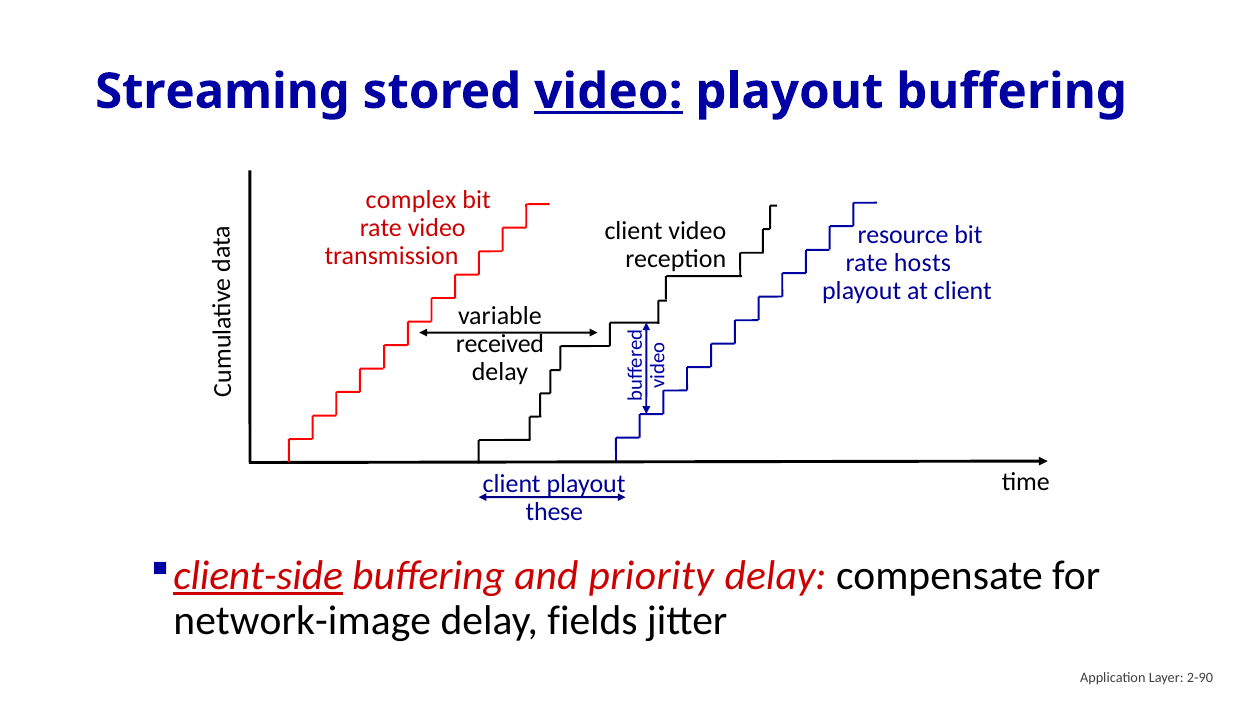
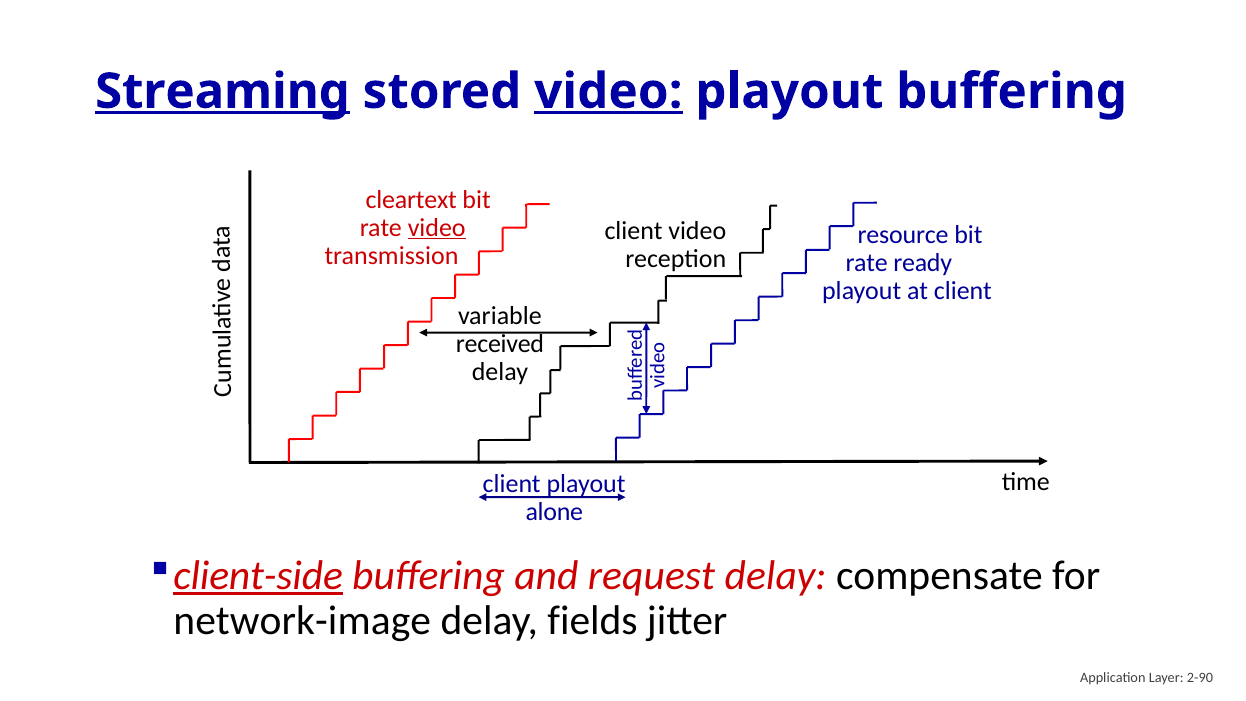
Streaming underline: none -> present (222, 92)
complex: complex -> cleartext (411, 199)
video underline: none -> present (437, 227)
hosts: hosts -> ready (923, 263)
these: these -> alone (554, 512)
priority: priority -> request (651, 575)
